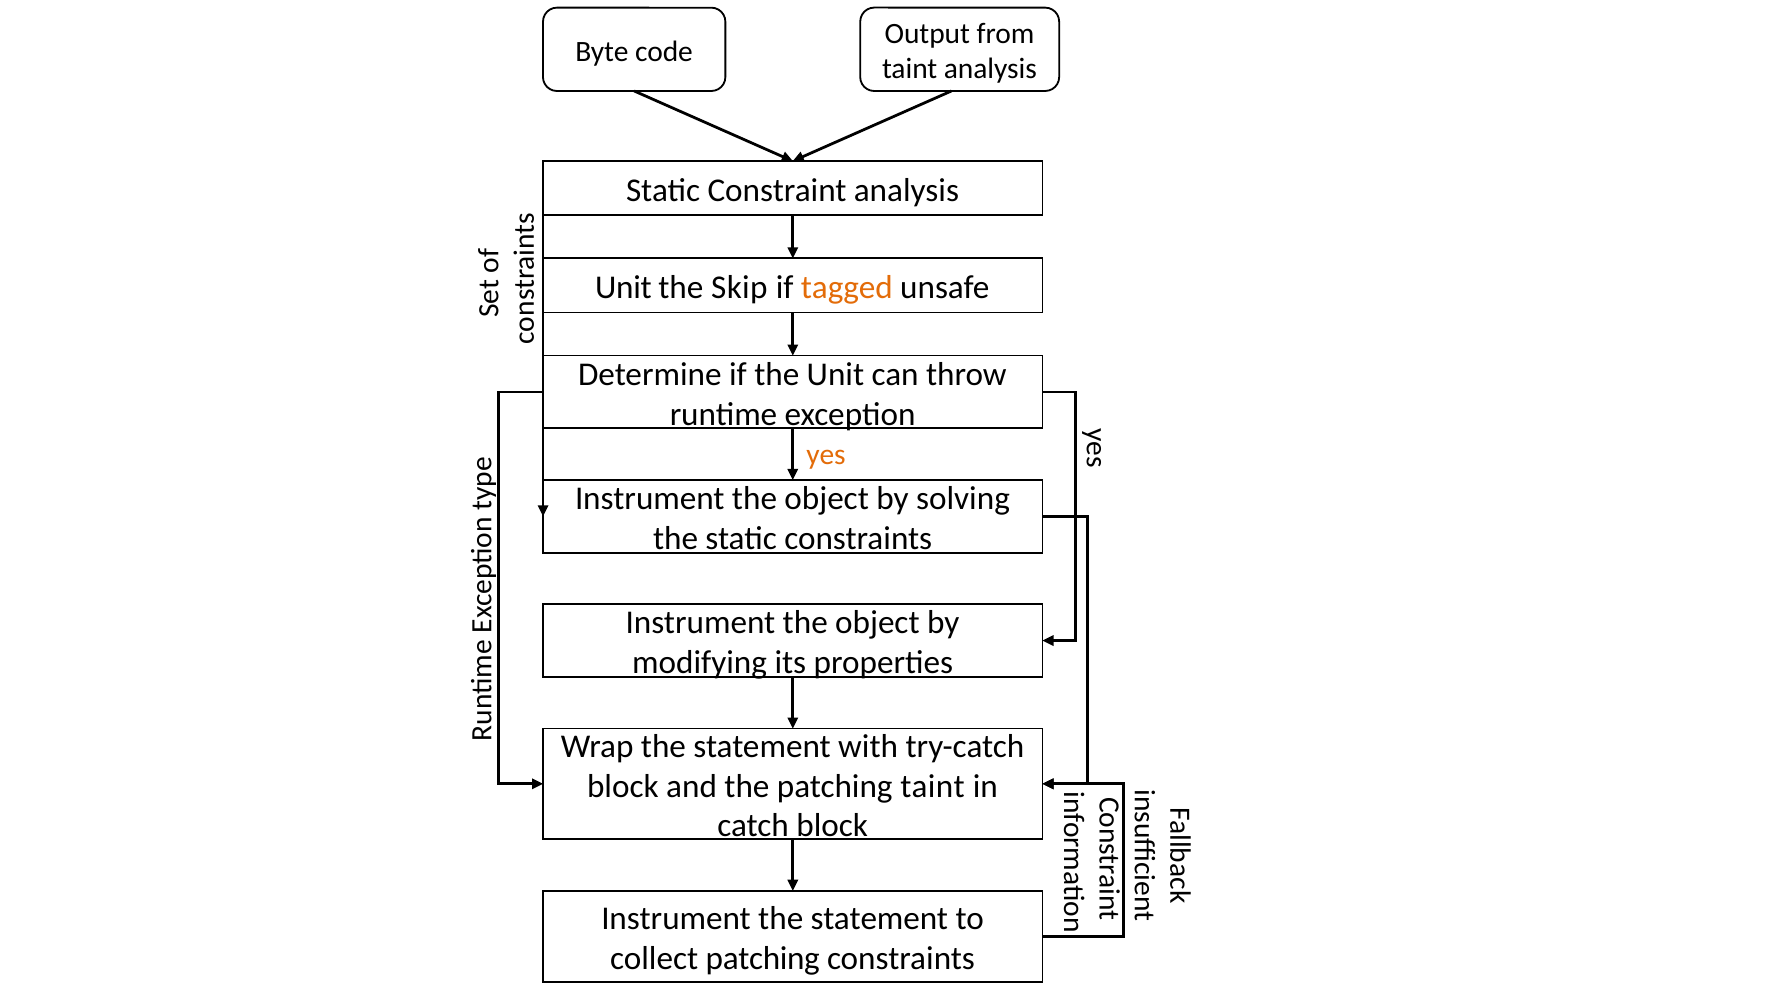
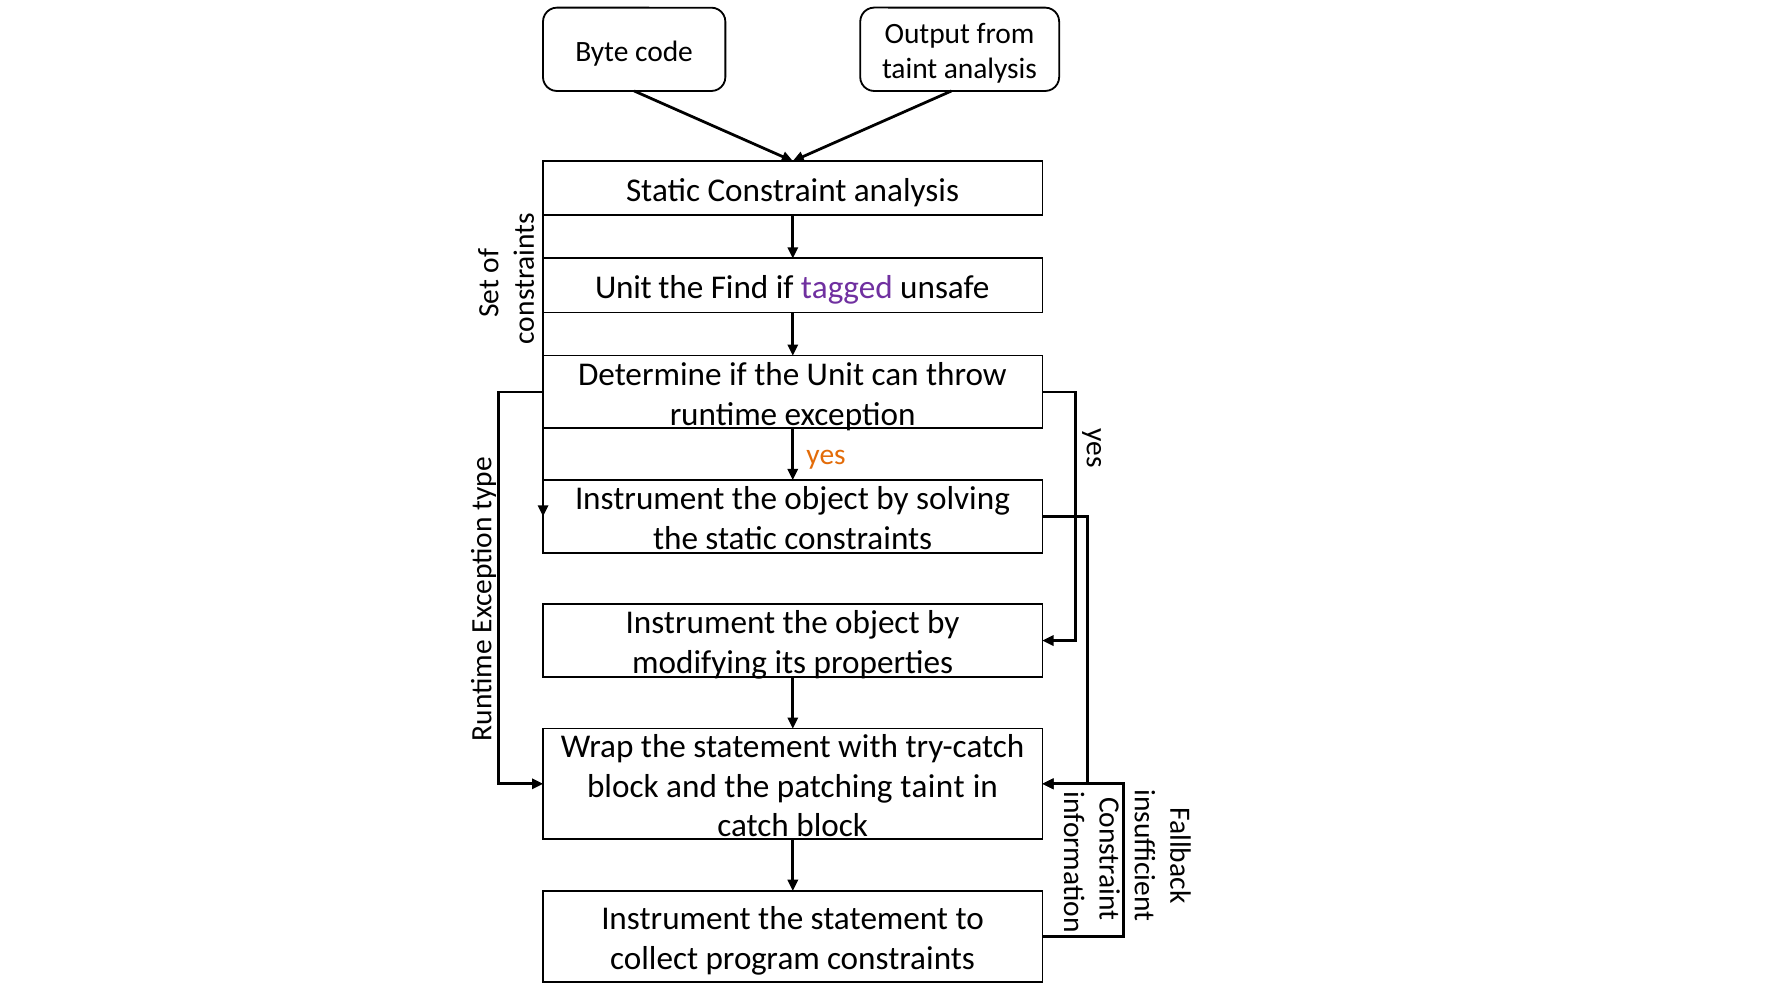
Skip: Skip -> Find (740, 288)
tagged colour: orange -> purple (847, 288)
collect patching: patching -> program (763, 958)
